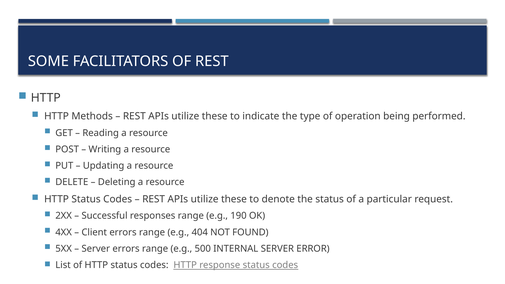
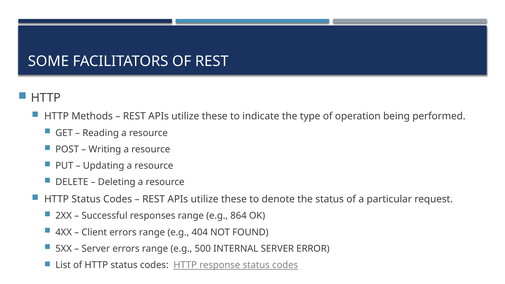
190: 190 -> 864 (238, 216)
